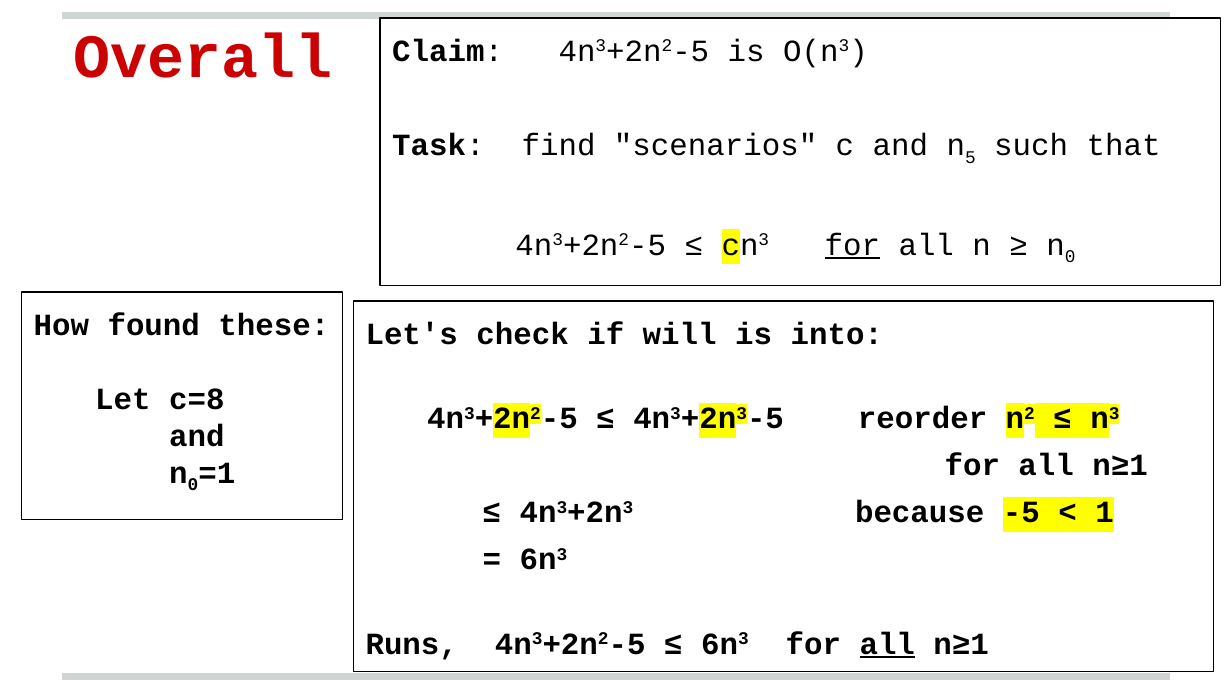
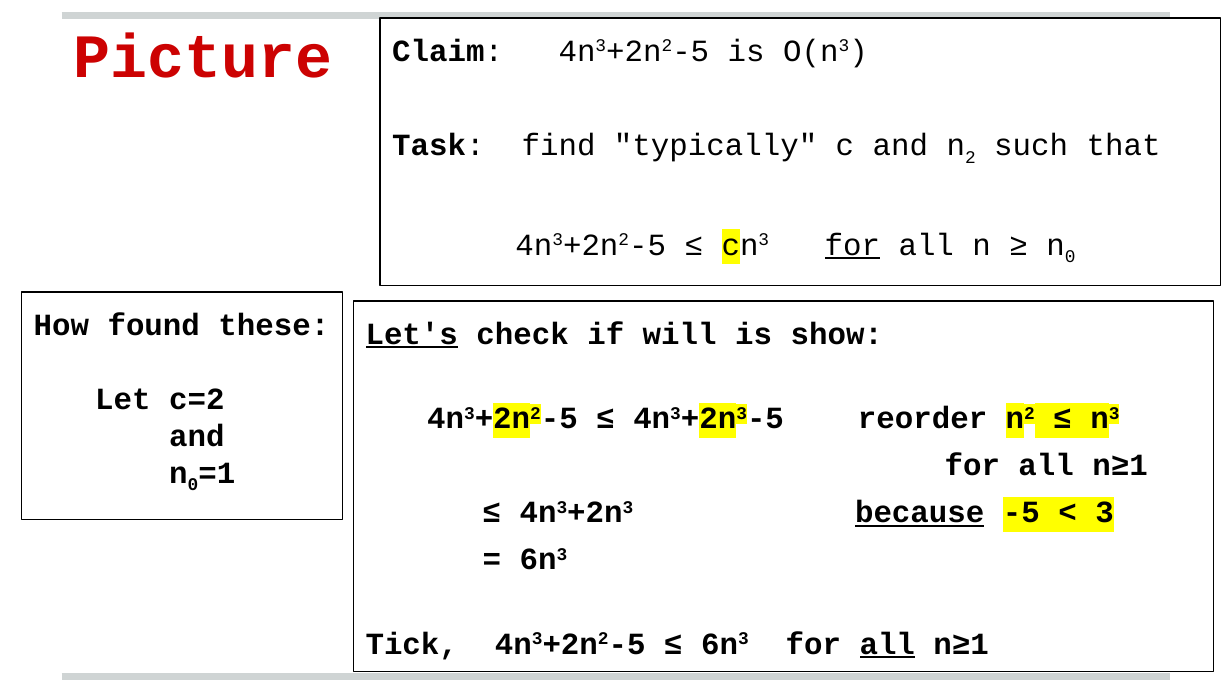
Overall: Overall -> Picture (203, 57)
scenarios: scenarios -> typically (716, 145)
5: 5 -> 2 (970, 157)
Let's underline: none -> present (412, 334)
into: into -> show (837, 334)
c=8: c=8 -> c=2 (197, 399)
because underline: none -> present (920, 513)
1: 1 -> 3 (1105, 513)
Runs: Runs -> Tick (412, 644)
